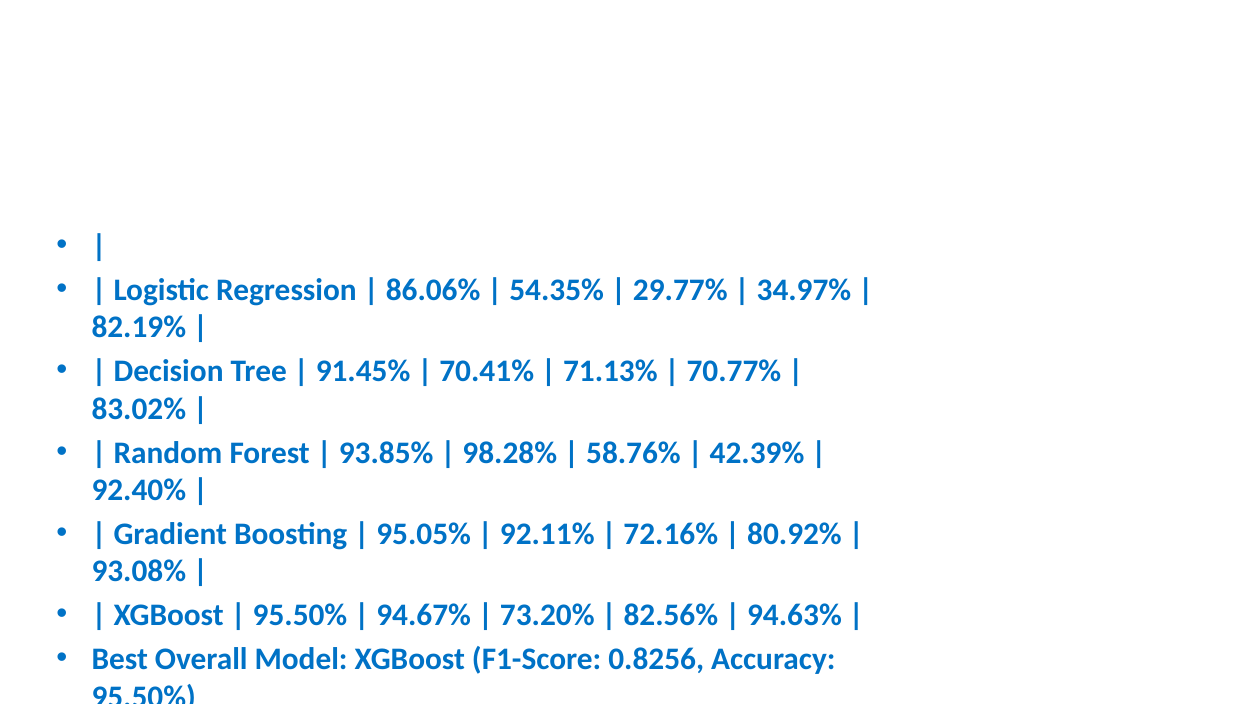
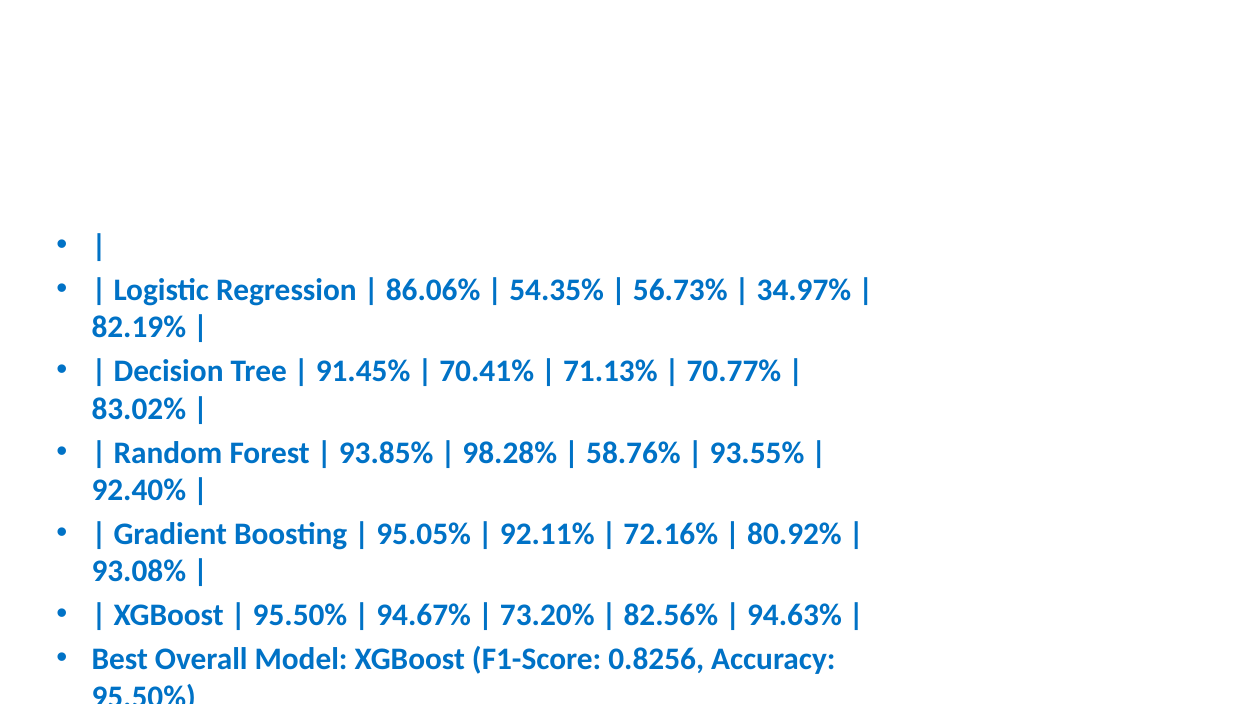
29.77%: 29.77% -> 56.73% (680, 290)
42.39%: 42.39% -> 93.55% (757, 453)
